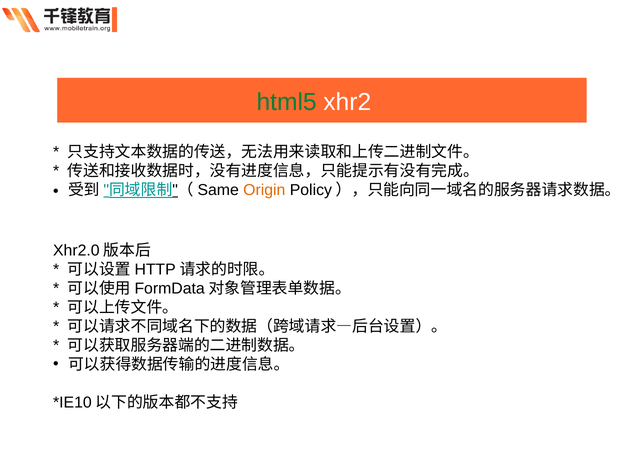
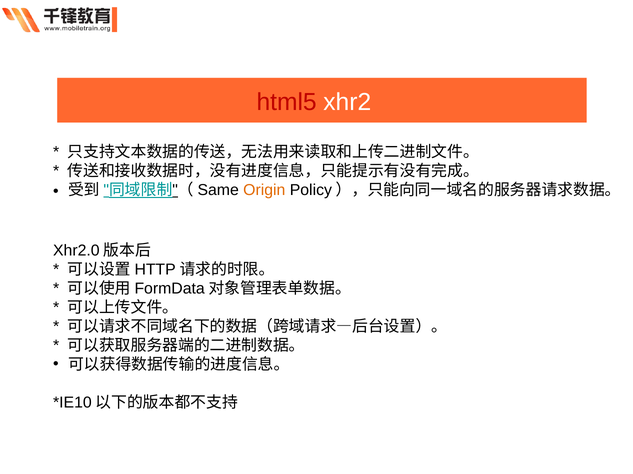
html5 colour: green -> red (287, 102)
